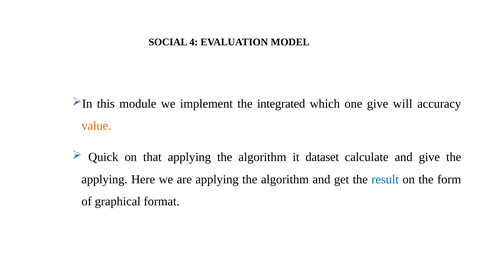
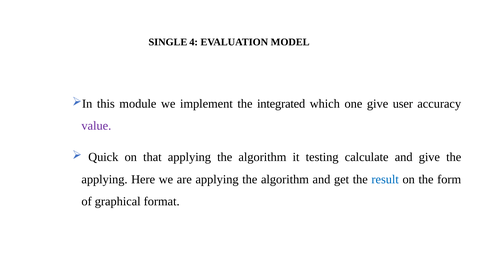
SOCIAL: SOCIAL -> SINGLE (168, 42)
will: will -> user (403, 104)
value colour: orange -> purple (96, 126)
dataset: dataset -> testing (322, 157)
